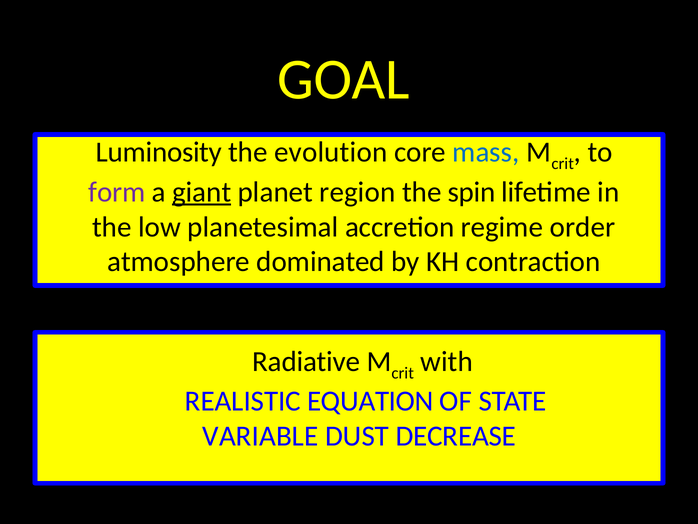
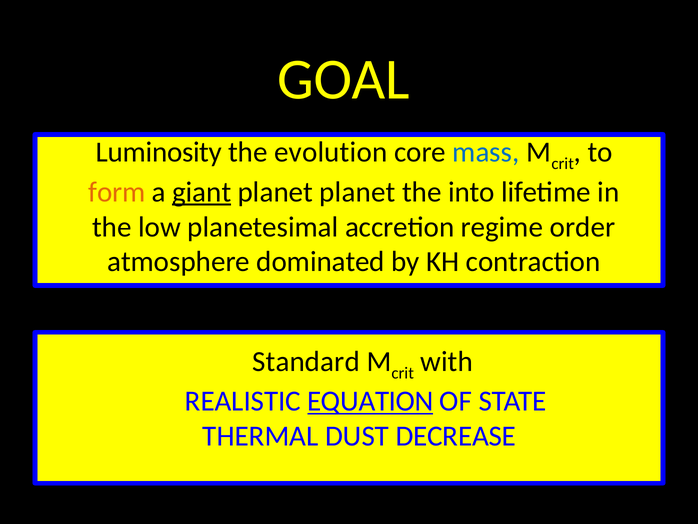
form colour: purple -> orange (117, 192)
planet region: region -> planet (357, 192)
spin: spin -> into (471, 192)
Radiative: Radiative -> Standard (306, 361)
EQUATION underline: none -> present (370, 401)
VARIABLE: VARIABLE -> THERMAL (260, 436)
